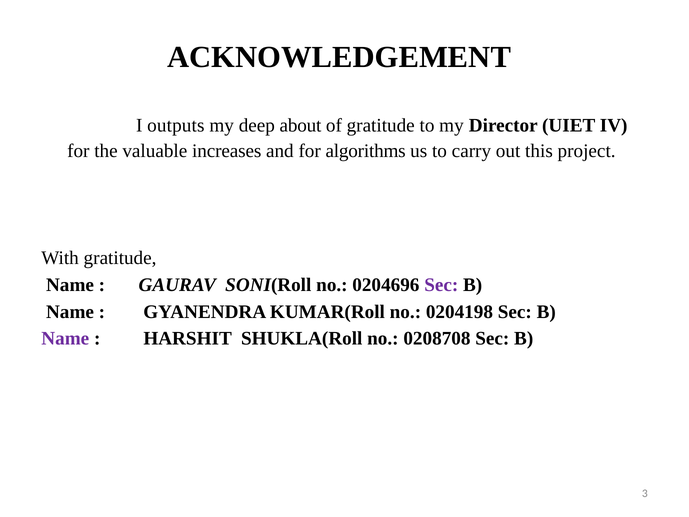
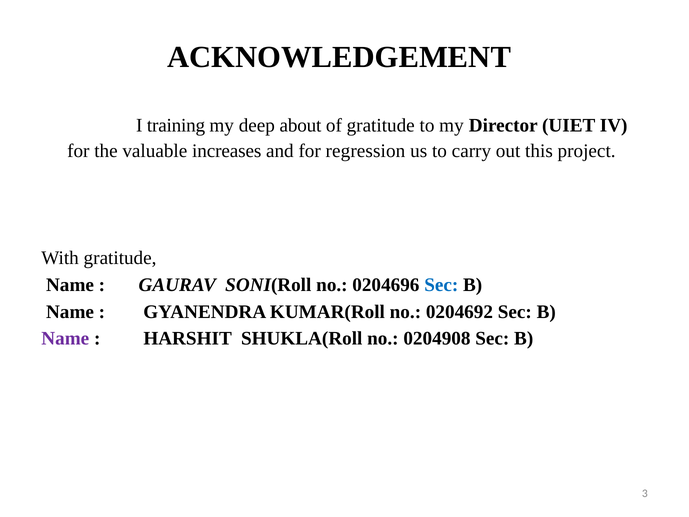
outputs: outputs -> training (176, 125)
algorithms: algorithms -> regression (365, 151)
Sec colour: purple -> blue (441, 285)
0204198: 0204198 -> 0204692 (459, 312)
0208708: 0208708 -> 0204908 (437, 338)
